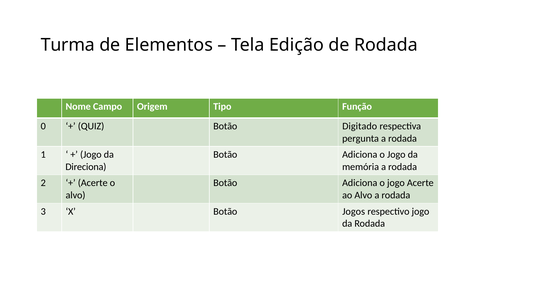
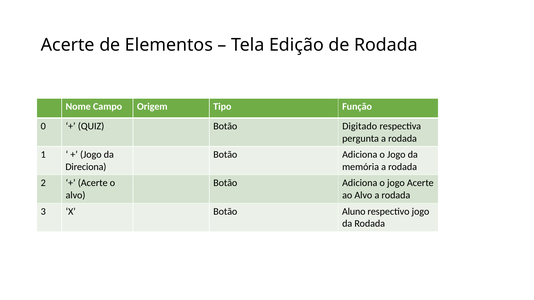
Turma: Turma -> Acerte (68, 45)
Jogos: Jogos -> Aluno (354, 212)
